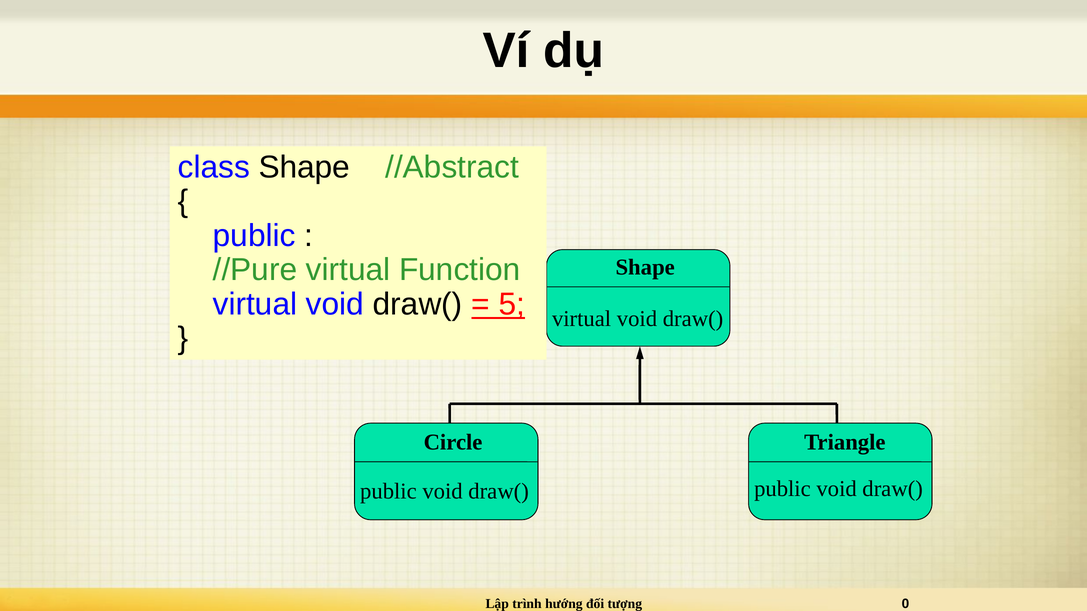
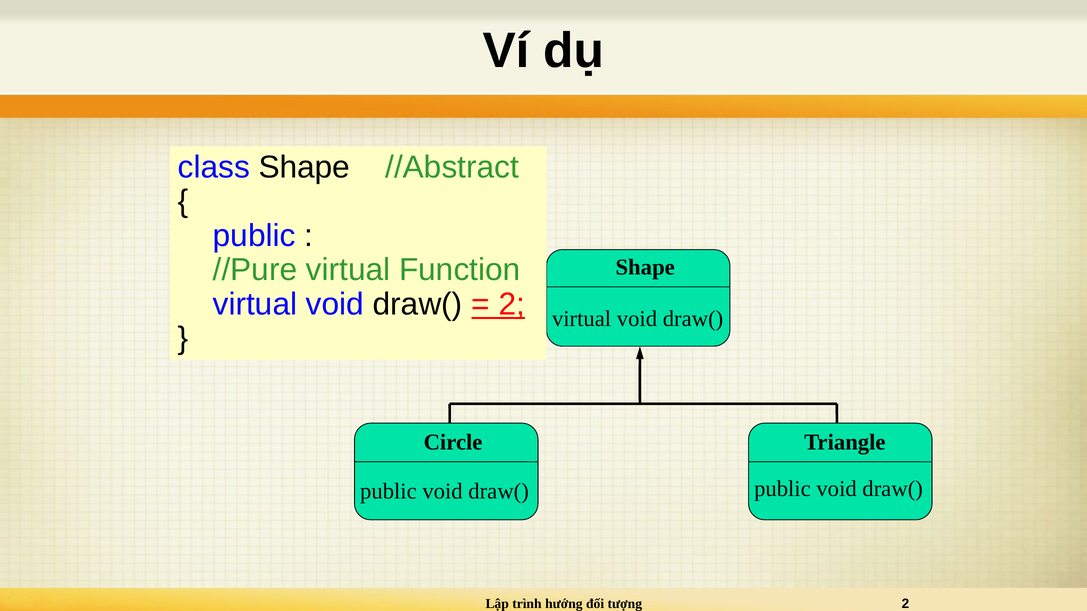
5: 5 -> 2 (512, 304)
tượng 0: 0 -> 2 (905, 604)
